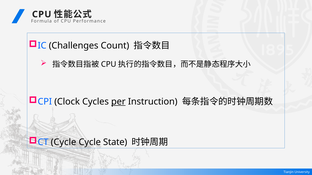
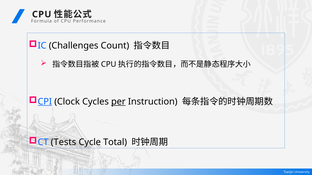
CPI underline: none -> present (45, 102)
CT Cycle: Cycle -> Tests (63, 143)
State: State -> Total (115, 143)
